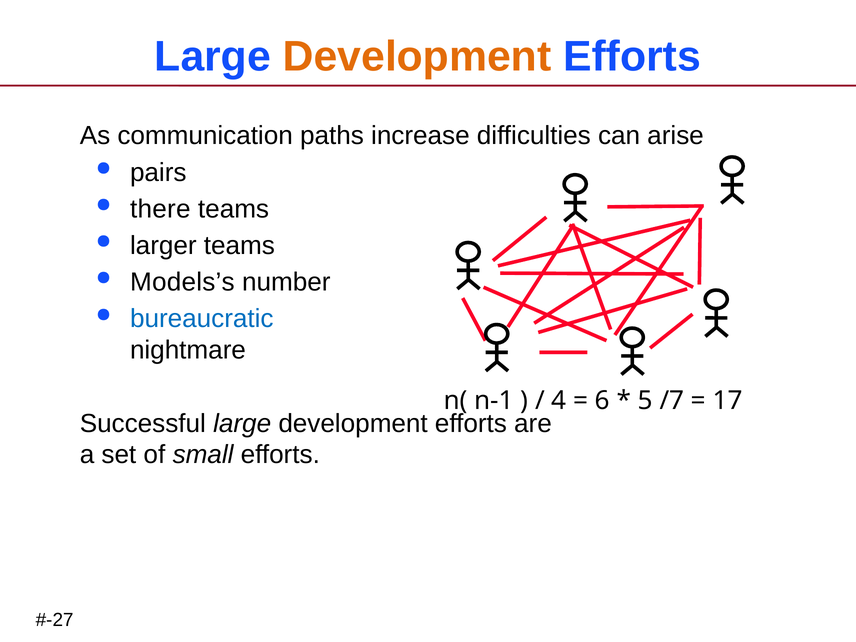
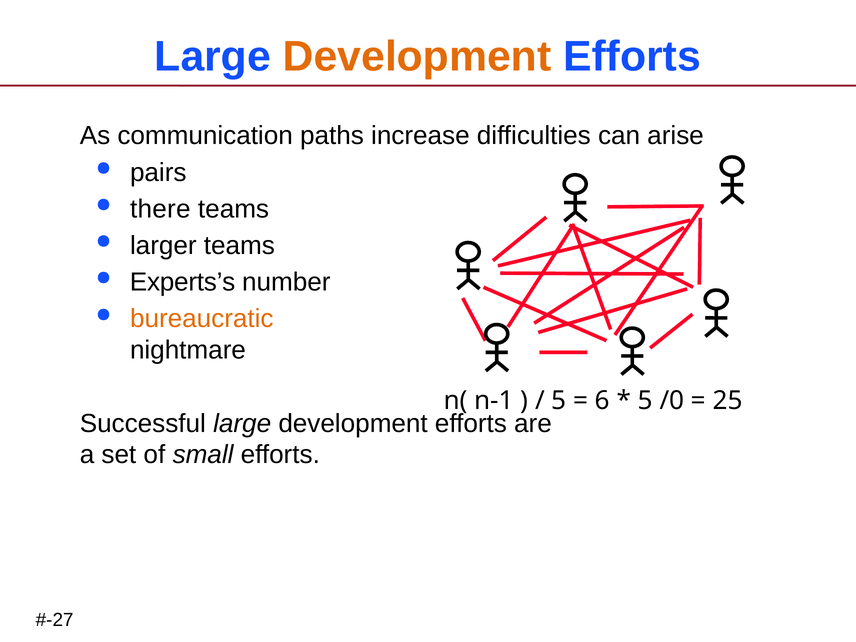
Models’s: Models’s -> Experts’s (183, 282)
bureaucratic colour: blue -> orange (202, 319)
4: 4 -> 5 (559, 401)
/7: /7 -> /0 (672, 401)
17: 17 -> 25 (728, 401)
